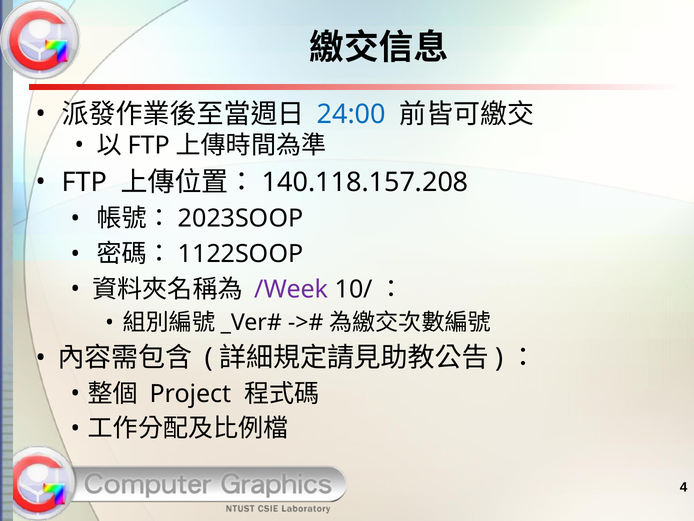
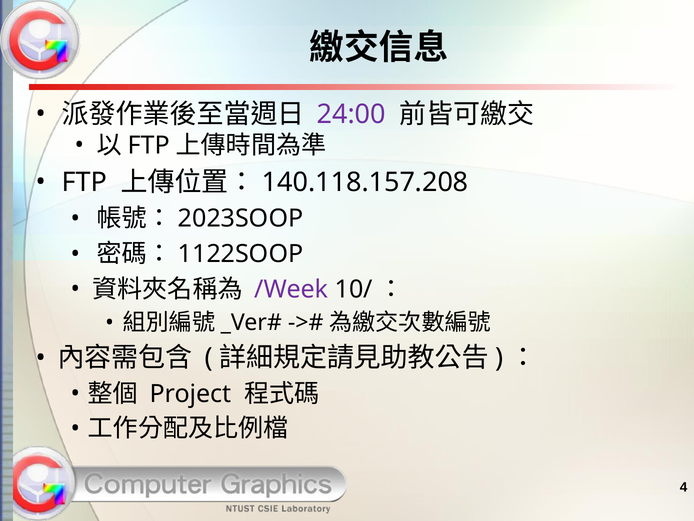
24:00 colour: blue -> purple (351, 114)
